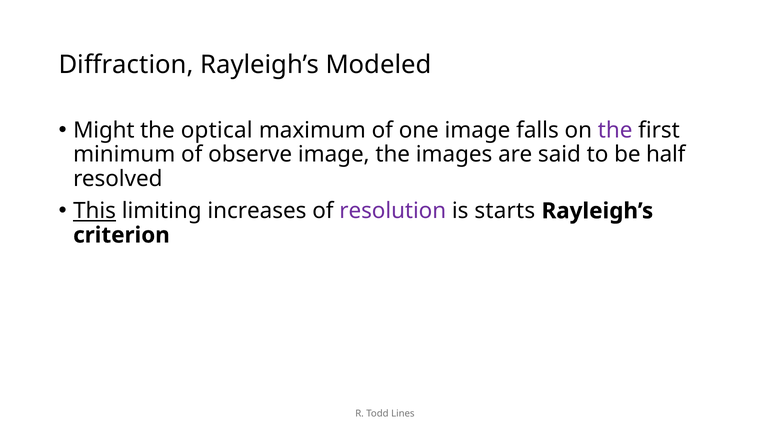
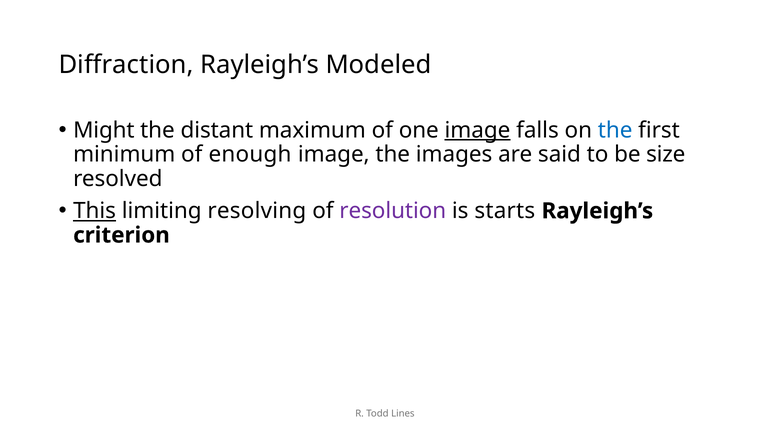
optical: optical -> distant (217, 130)
image underline: none -> present (477, 130)
the colour: purple -> blue (615, 130)
observe: observe -> enough (250, 154)
half: half -> size (666, 154)
increases: increases -> resolving (257, 211)
